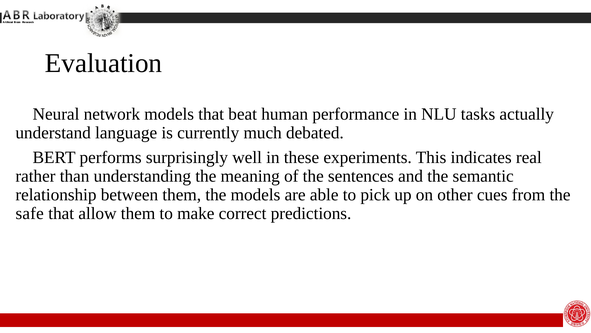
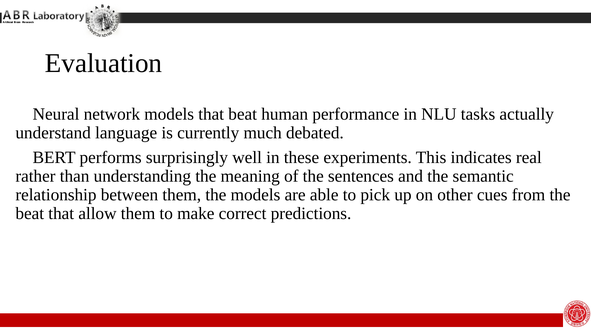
safe: safe -> beat (30, 213)
